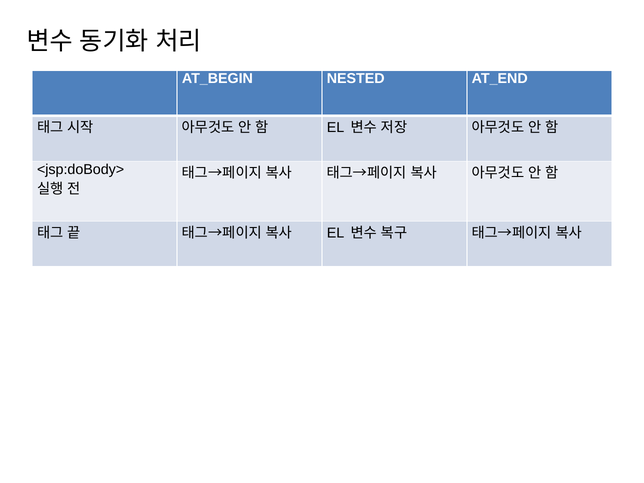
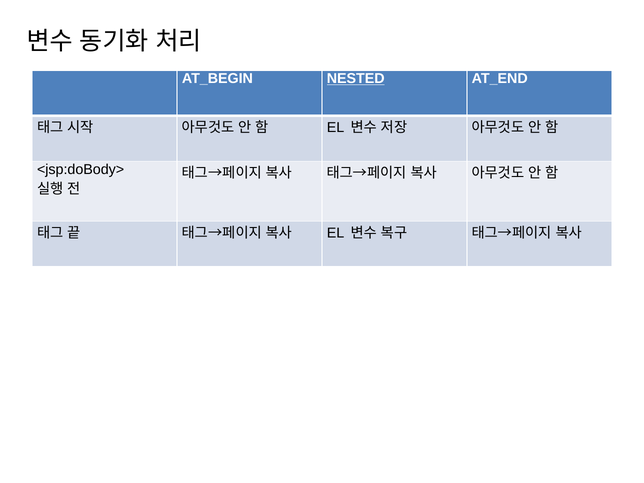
NESTED underline: none -> present (356, 79)
